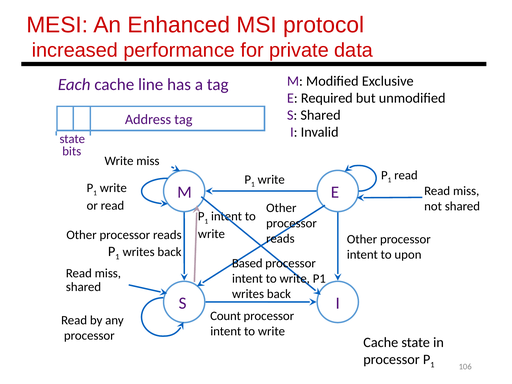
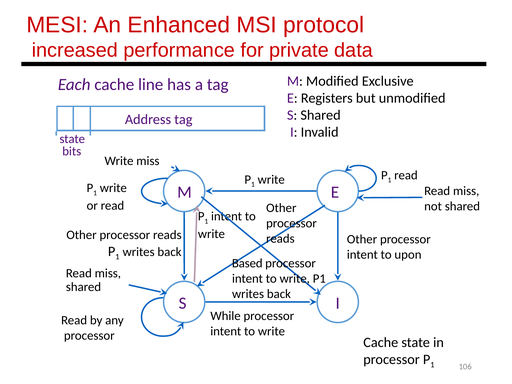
Required: Required -> Registers (327, 98)
Count: Count -> While (225, 316)
